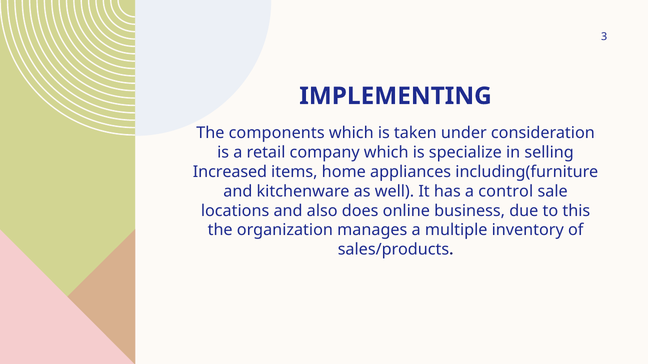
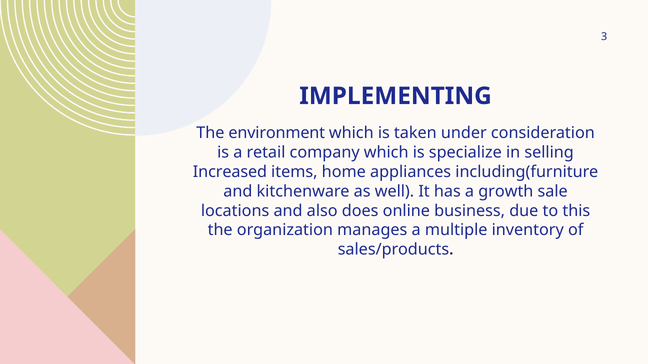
components: components -> environment (277, 133)
control: control -> growth (506, 192)
